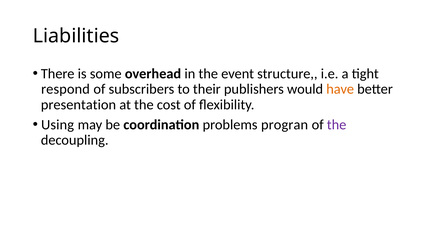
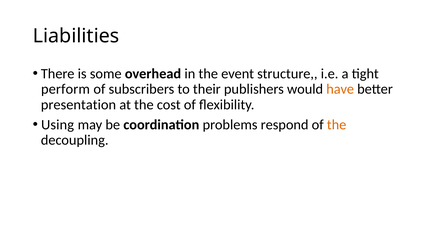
respond: respond -> perform (65, 89)
progran: progran -> respond (285, 125)
the colour: purple -> orange (337, 125)
